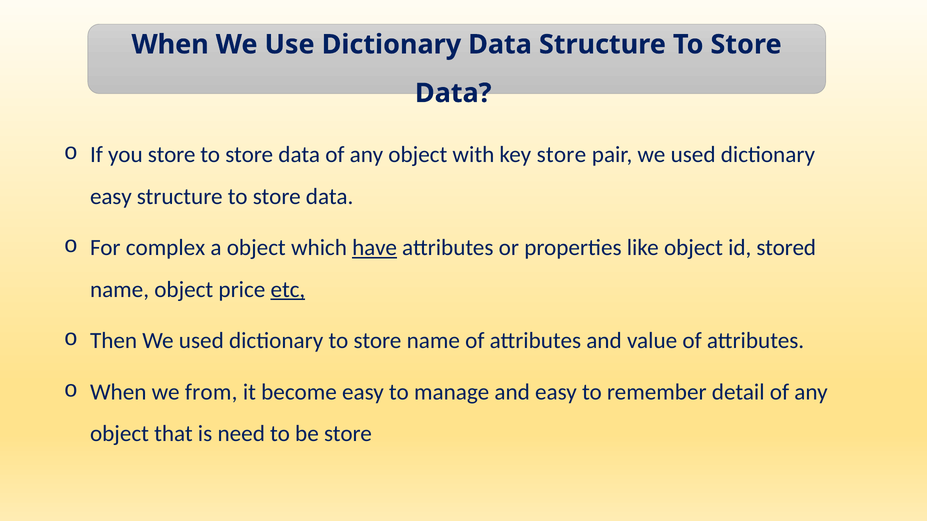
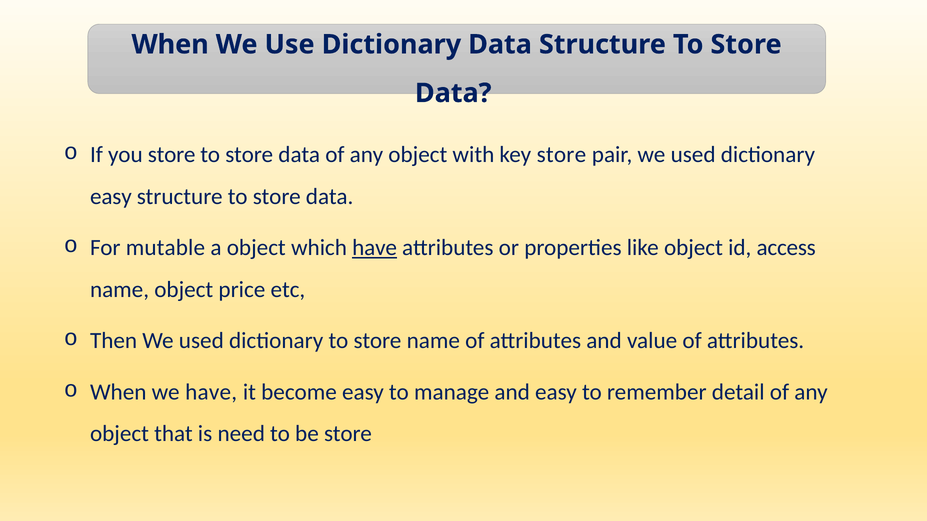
complex: complex -> mutable (165, 248)
stored: stored -> access (786, 248)
etc underline: present -> none (288, 290)
we from: from -> have (211, 392)
